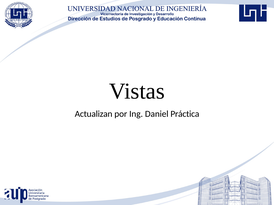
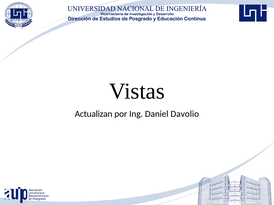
Práctica: Práctica -> Davolio (185, 114)
